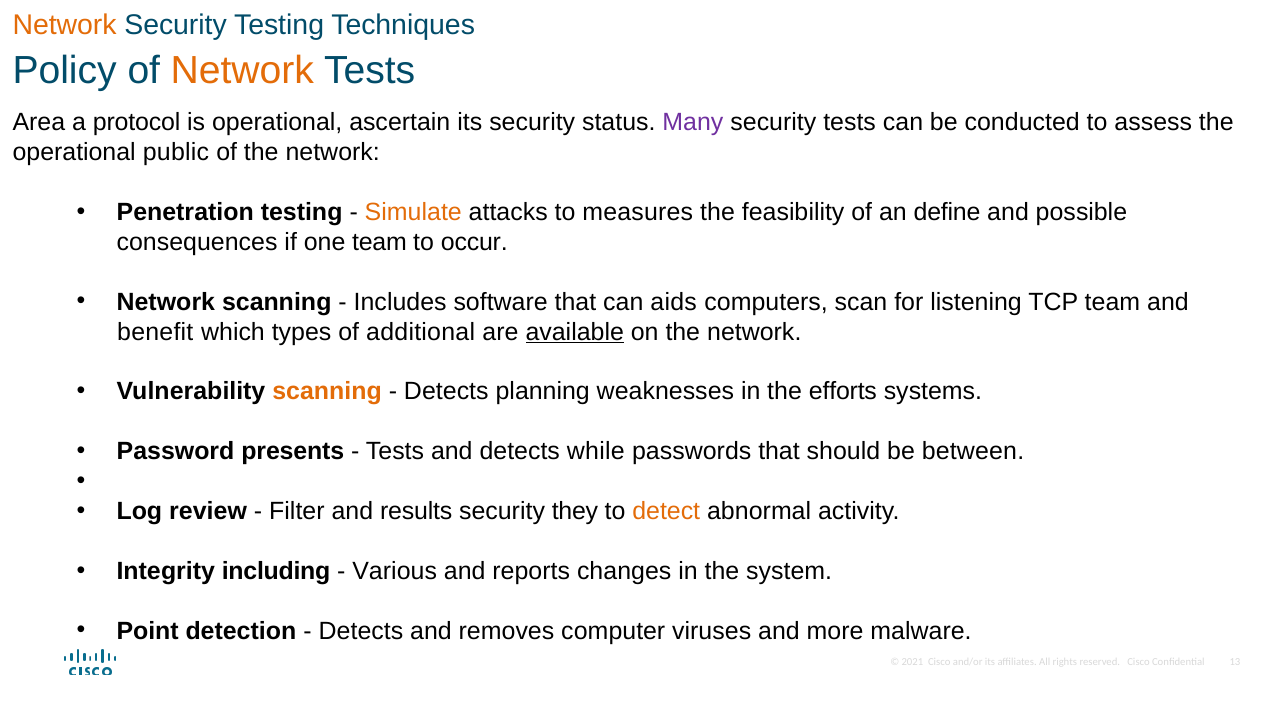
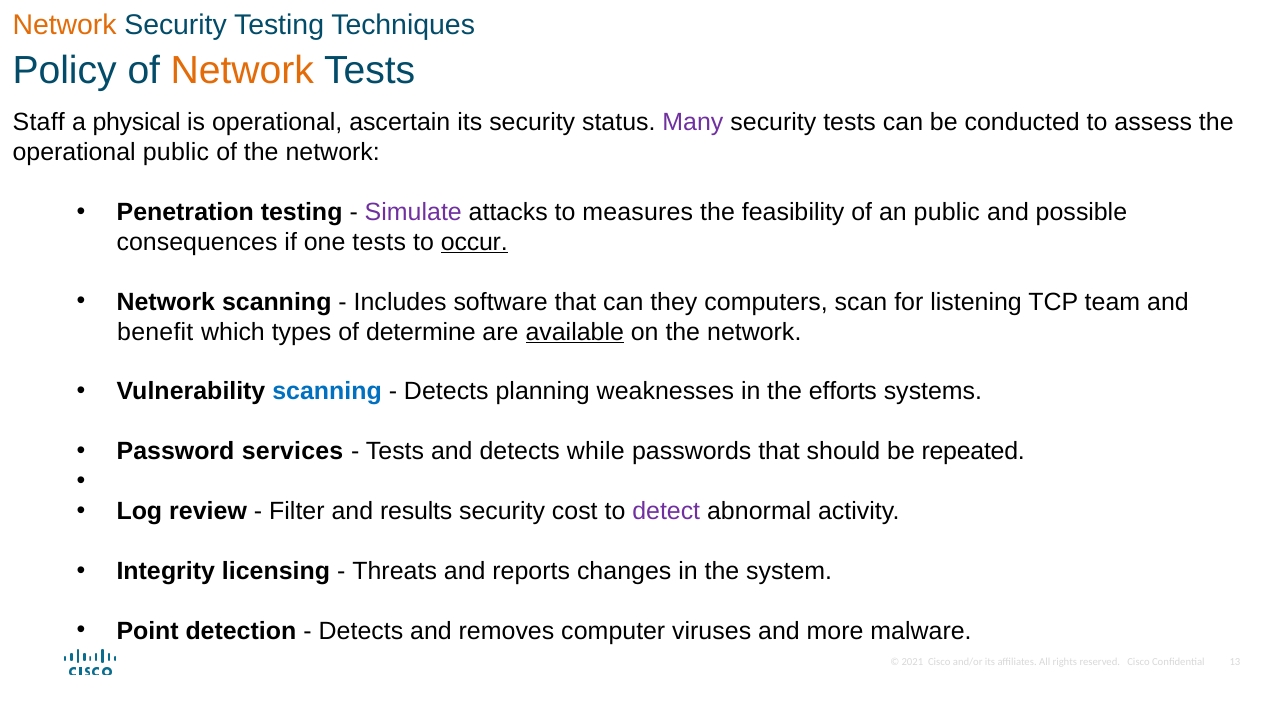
Area: Area -> Staff (39, 122)
protocol: protocol -> physical (137, 122)
Simulate colour: orange -> purple (413, 212)
an define: define -> public (947, 212)
one team: team -> tests (379, 242)
occur underline: none -> present (474, 242)
aids: aids -> they (674, 302)
additional: additional -> determine (421, 332)
scanning colour: orange -> blue (327, 391)
presents: presents -> services (293, 451)
between: between -> repeated (973, 451)
they: they -> cost (575, 511)
detect colour: orange -> purple (666, 511)
including: including -> licensing (276, 571)
Various: Various -> Threats (395, 571)
